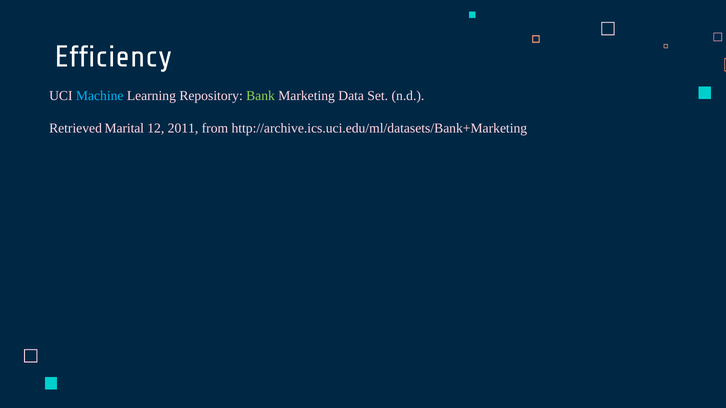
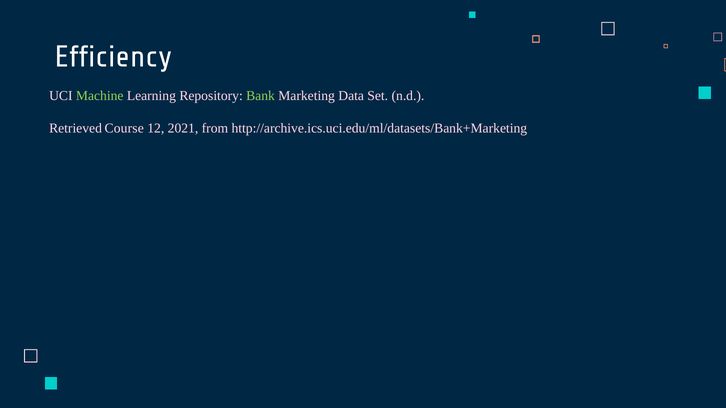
Machine colour: light blue -> light green (100, 96)
Marital: Marital -> Course (124, 129)
2011: 2011 -> 2021 (183, 129)
